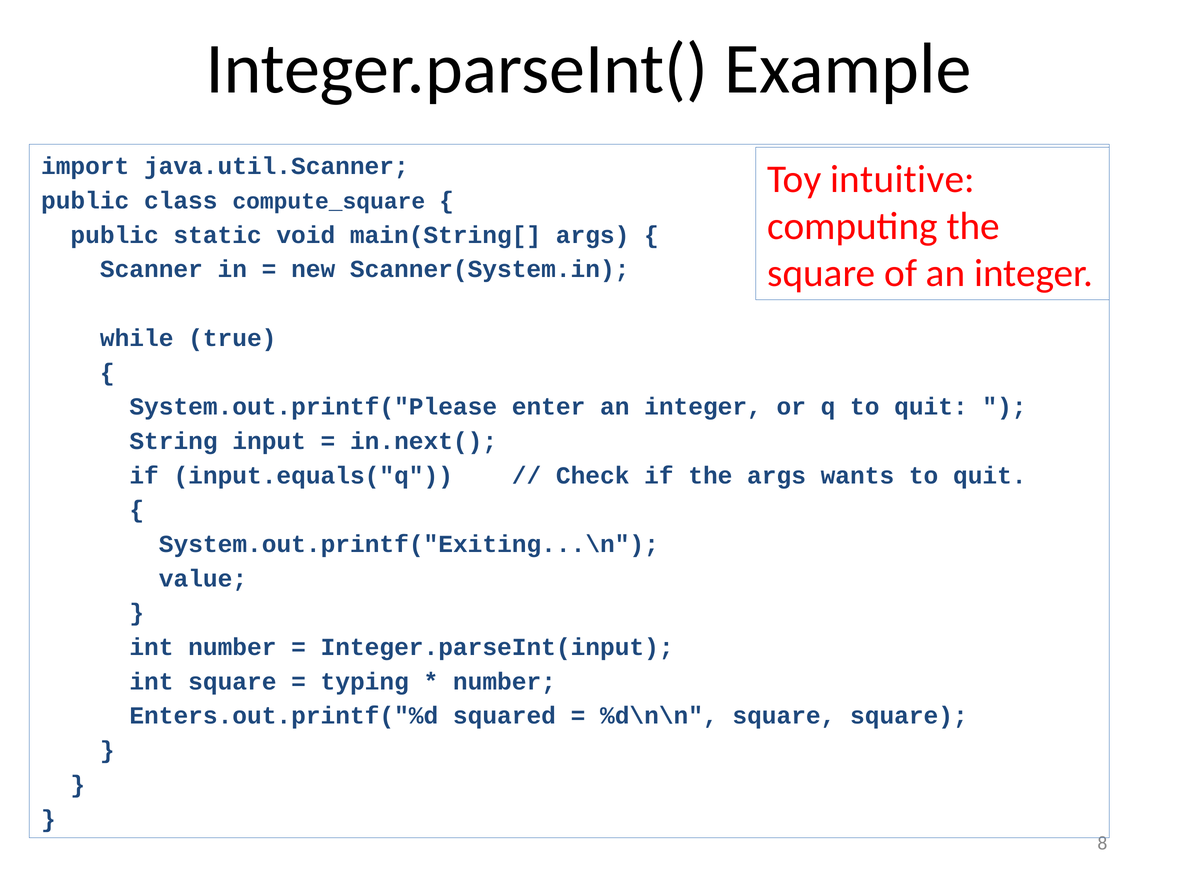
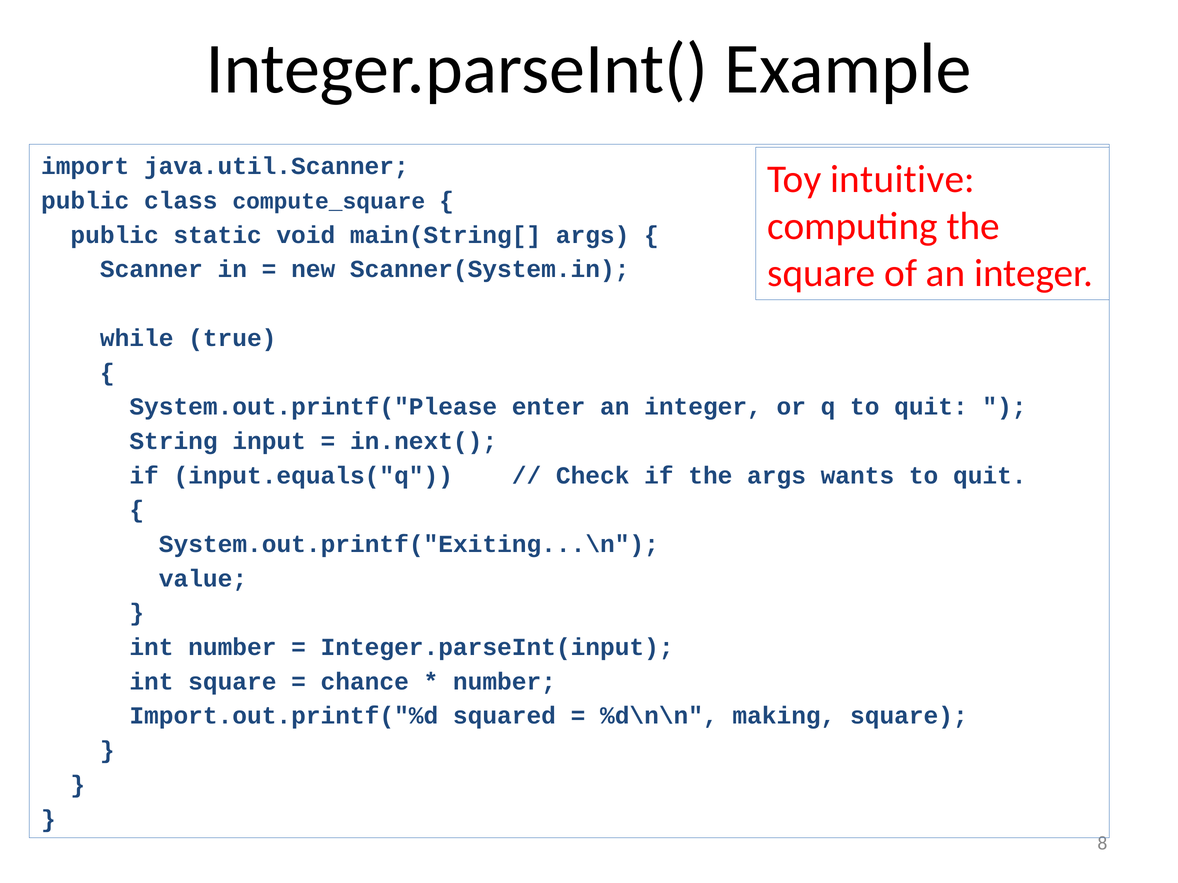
typing: typing -> chance (365, 682)
Enters.out.printf("%d: Enters.out.printf("%d -> Import.out.printf("%d (284, 716)
%d\n\n square: square -> making (784, 716)
